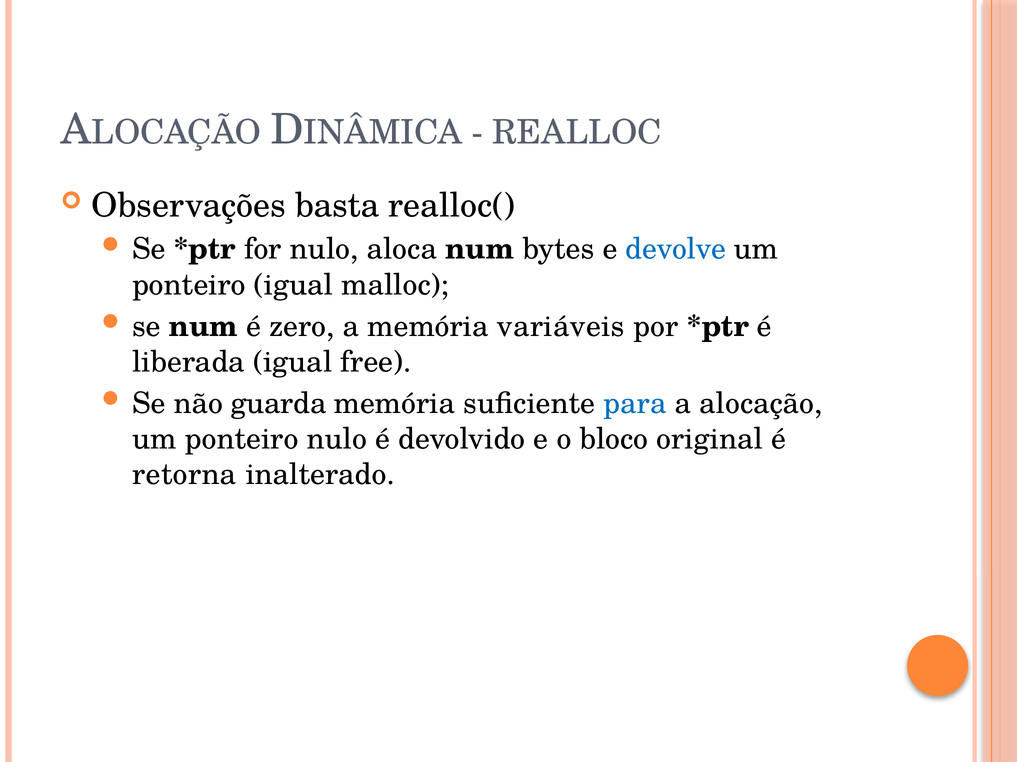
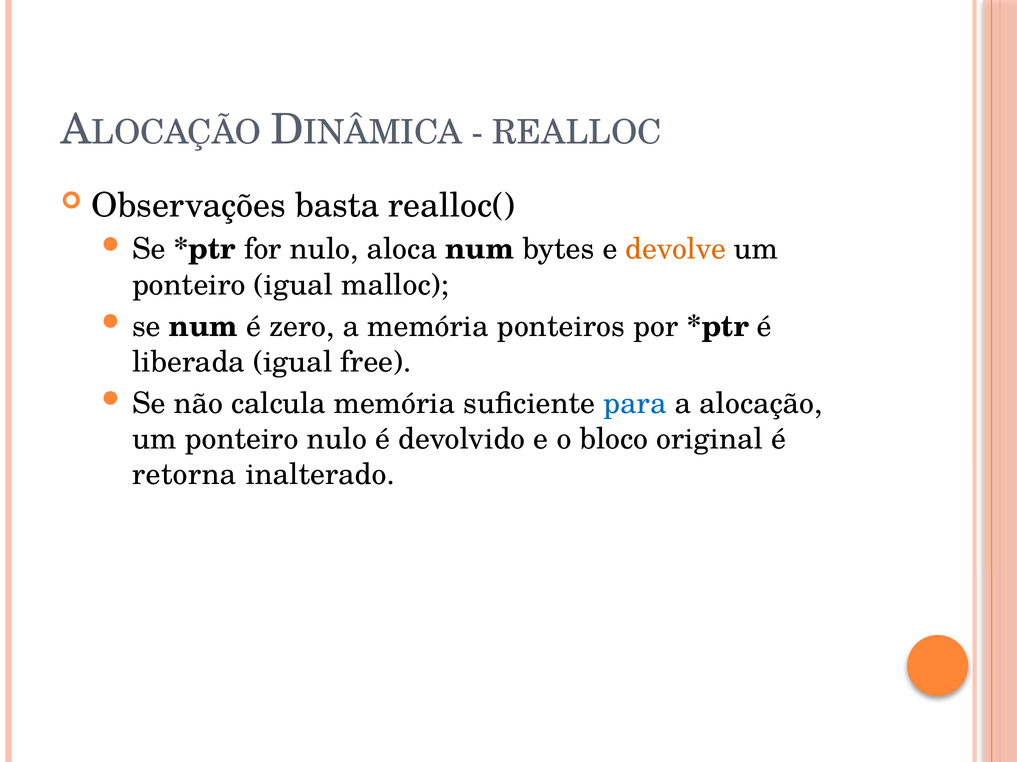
devolve colour: blue -> orange (676, 249)
variáveis: variáveis -> ponteiros (561, 327)
guarda: guarda -> calcula (279, 404)
